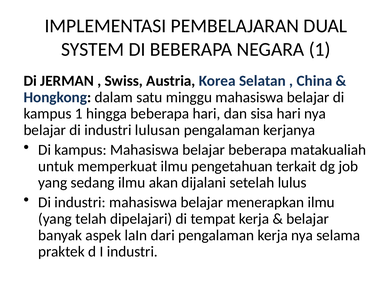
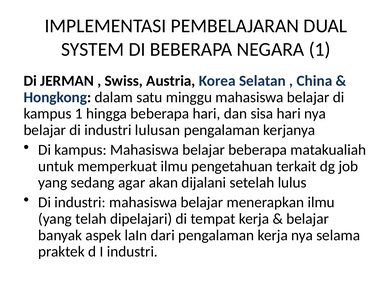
sedang ilmu: ilmu -> agar (132, 183)
